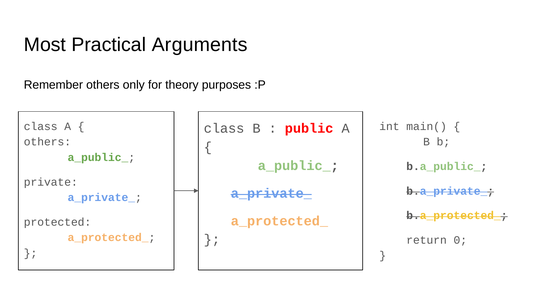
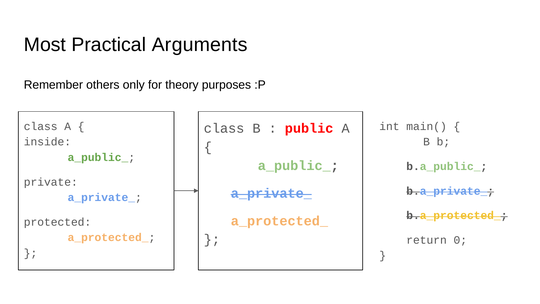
others: others -> inside (47, 142)
